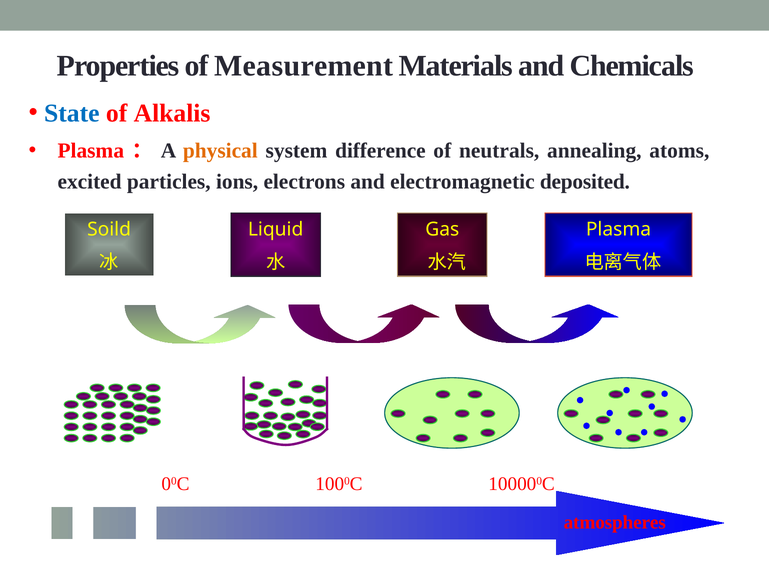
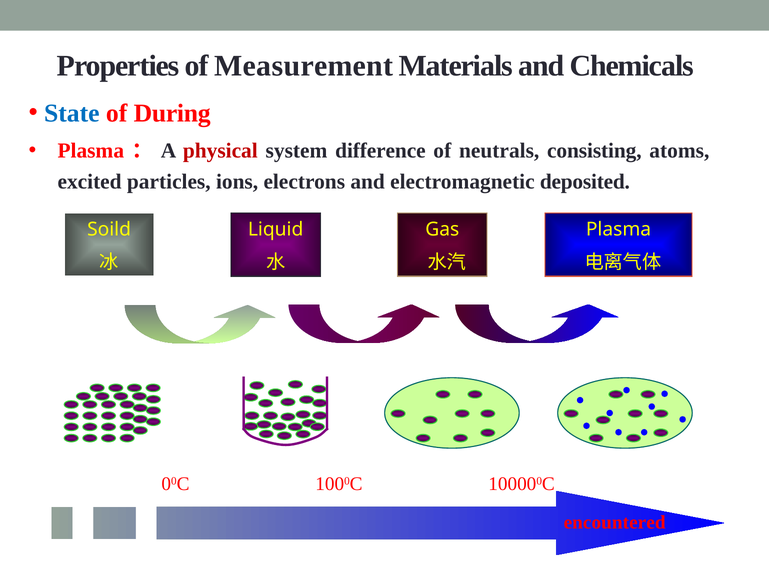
Alkalis: Alkalis -> During (172, 113)
physical colour: orange -> red (220, 151)
annealing: annealing -> consisting (594, 151)
atmospheres: atmospheres -> encountered (615, 522)
